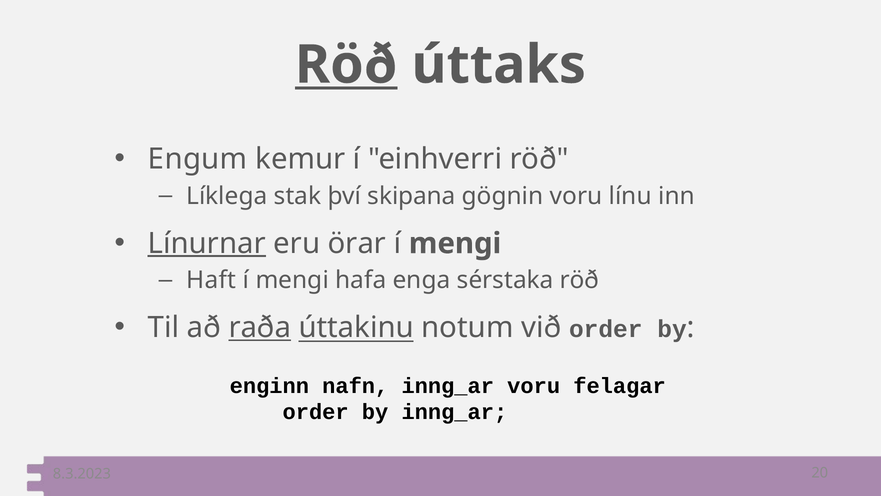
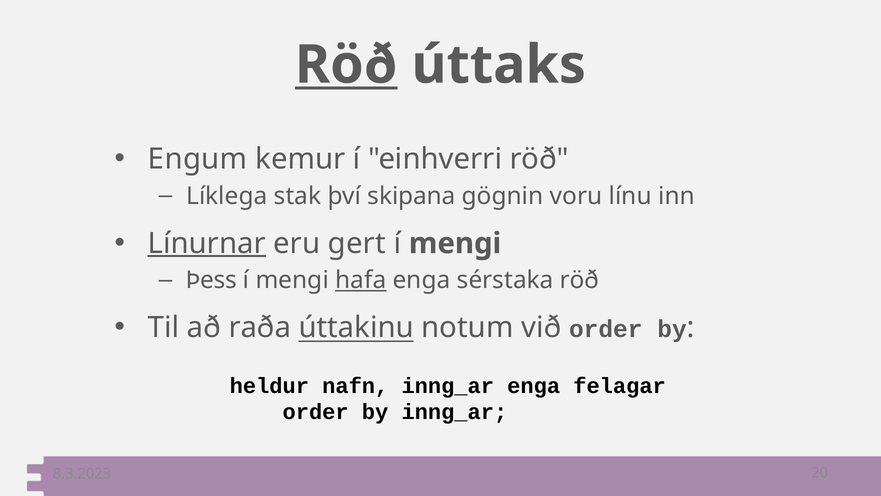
örar: örar -> gert (357, 243)
Haft: Haft -> Þess (211, 280)
hafa underline: none -> present (361, 280)
raða underline: present -> none (260, 327)
enginn: enginn -> heldur (269, 385)
inng_ar voru: voru -> enga (534, 385)
